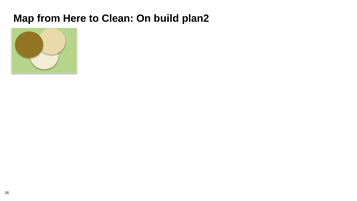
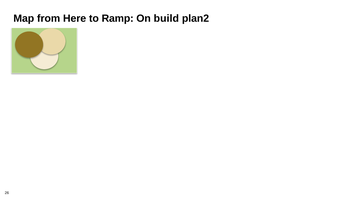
Clean: Clean -> Ramp (118, 18)
